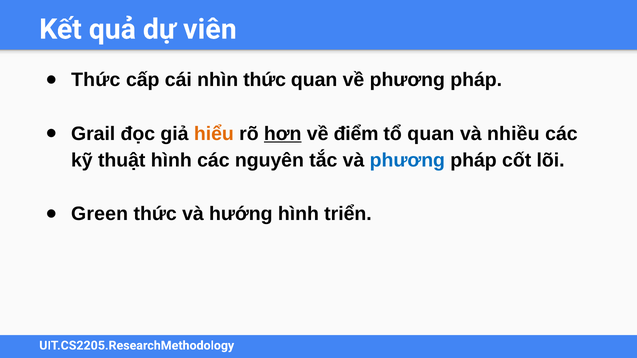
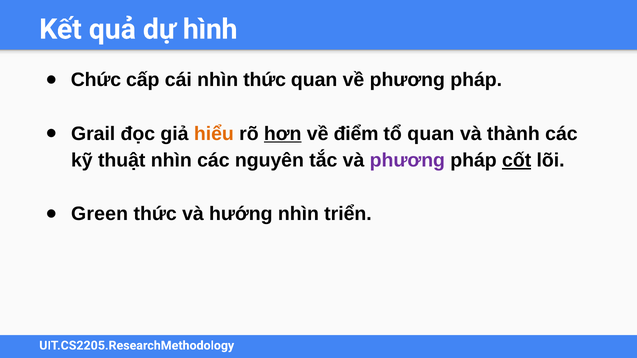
viên: viên -> hình (210, 29)
Thức: Thức -> Chức (96, 80)
nhiều: nhiều -> thành (513, 134)
thuật hình: hình -> nhìn (171, 161)
phương colour: blue -> purple (407, 161)
cốt underline: none -> present (517, 161)
hướng hình: hình -> nhìn (298, 214)
